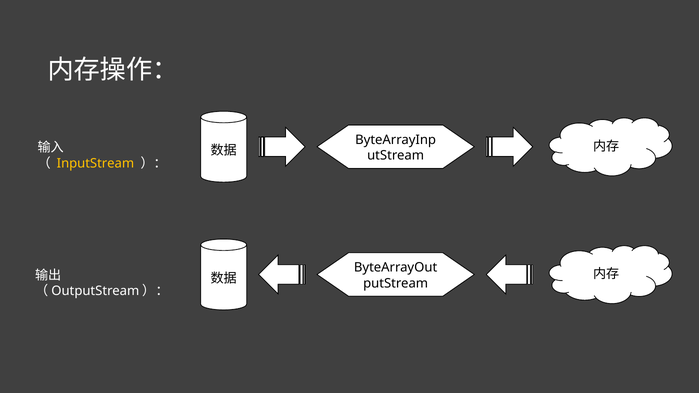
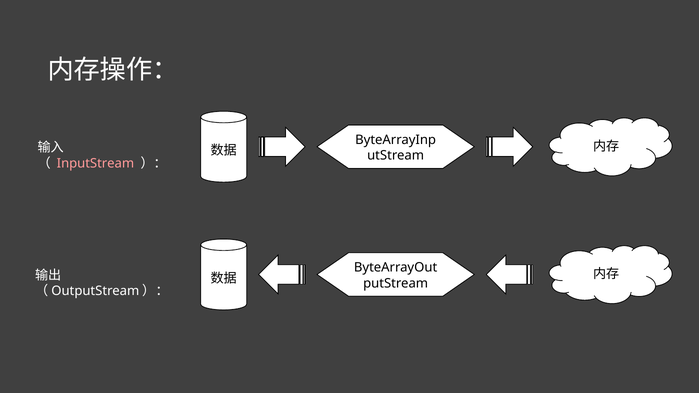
InputStream colour: yellow -> pink (95, 163)
